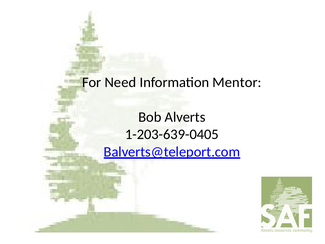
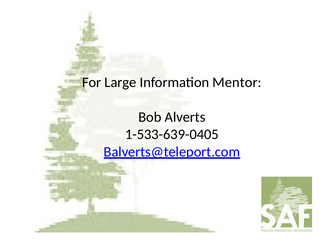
Need: Need -> Large (120, 82)
1-203-639-0405: 1-203-639-0405 -> 1-533-639-0405 (172, 134)
